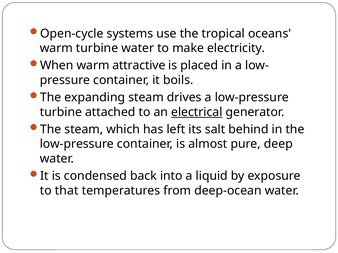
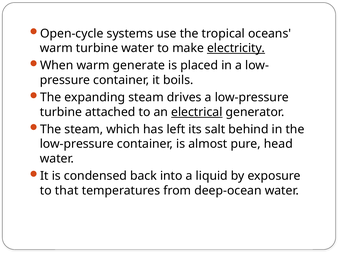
electricity underline: none -> present (236, 48)
attractive: attractive -> generate (139, 66)
deep: deep -> head (278, 144)
